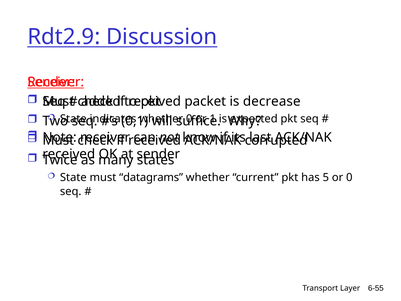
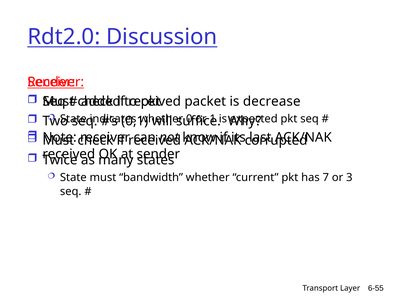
Rdt2.9: Rdt2.9 -> Rdt2.0 (64, 37)
datagrams: datagrams -> bandwidth (151, 177)
5: 5 -> 7 (326, 177)
or 0: 0 -> 3 (349, 177)
